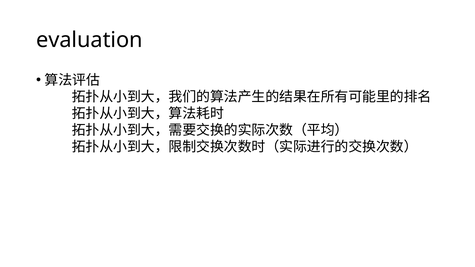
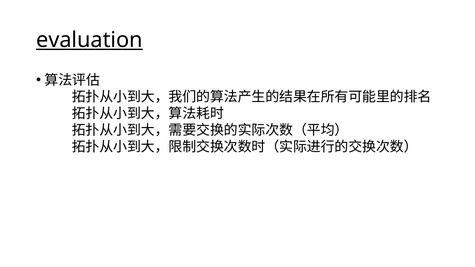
evaluation underline: none -> present (89, 40)
